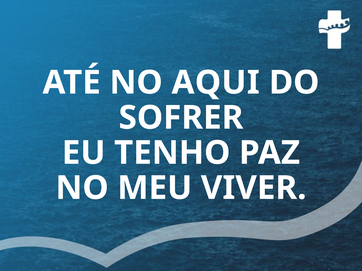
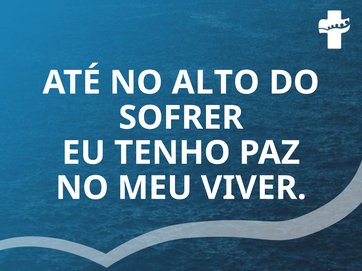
AQUI: AQUI -> ALTO (216, 83)
